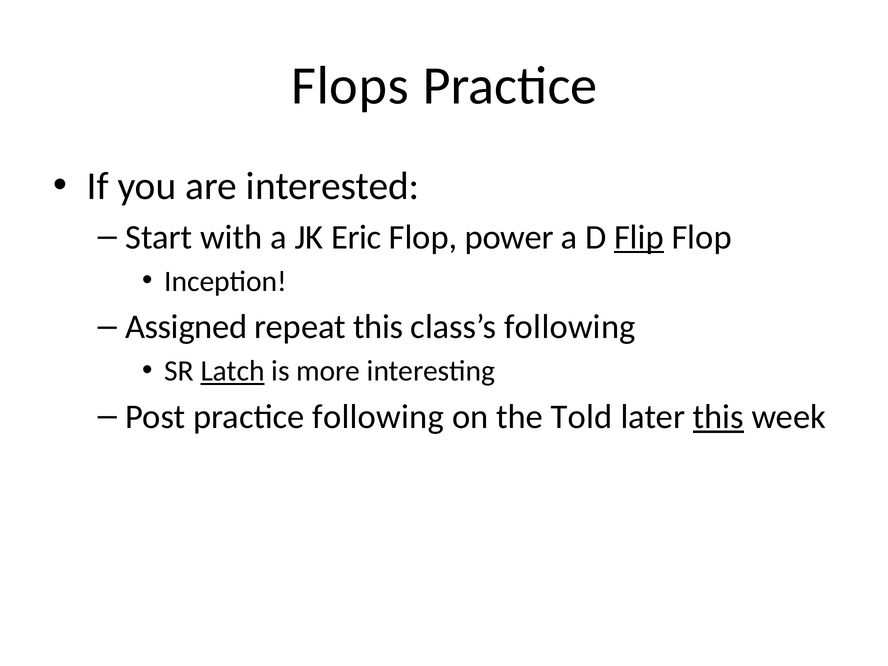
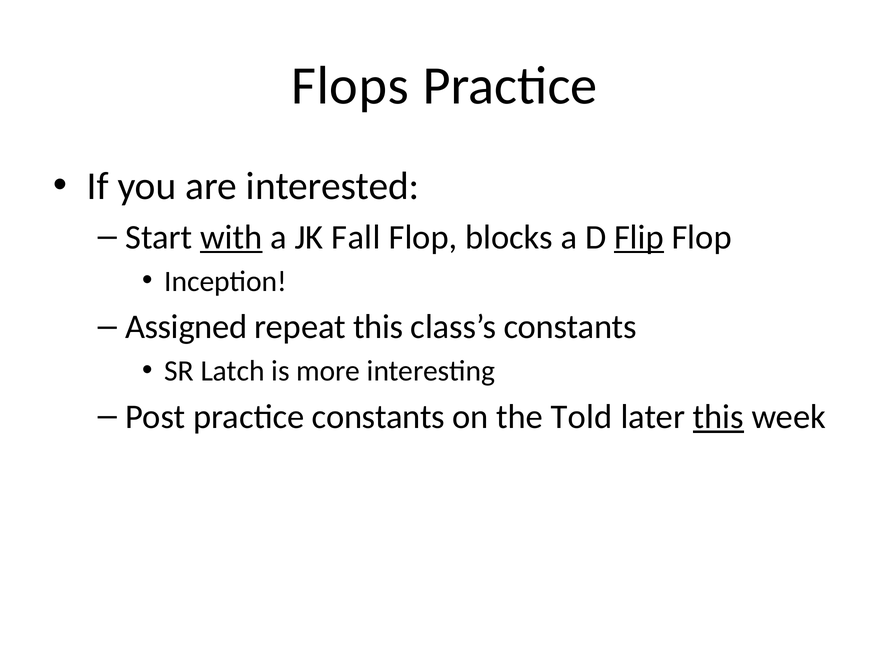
with underline: none -> present (231, 237)
Eric: Eric -> Fall (356, 237)
power: power -> blocks (509, 237)
class’s following: following -> constants (570, 327)
Latch underline: present -> none (233, 371)
practice following: following -> constants (378, 417)
